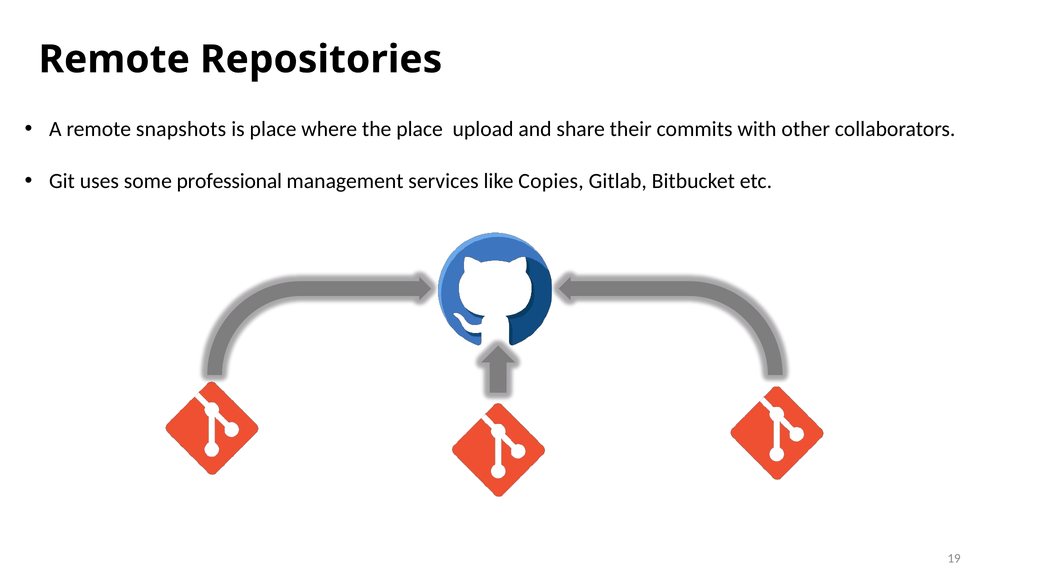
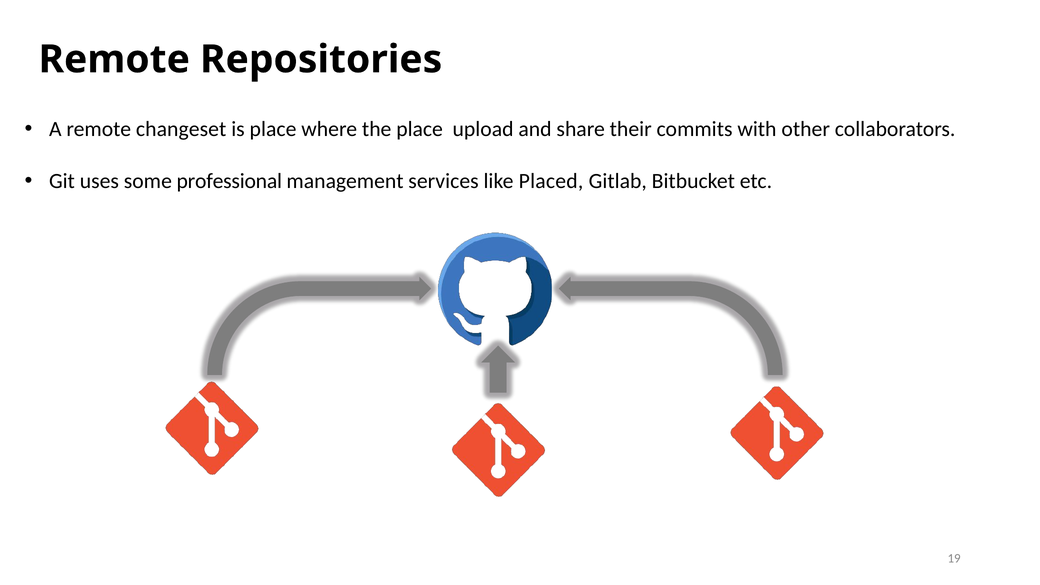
snapshots: snapshots -> changeset (181, 129)
Copies: Copies -> Placed (551, 181)
